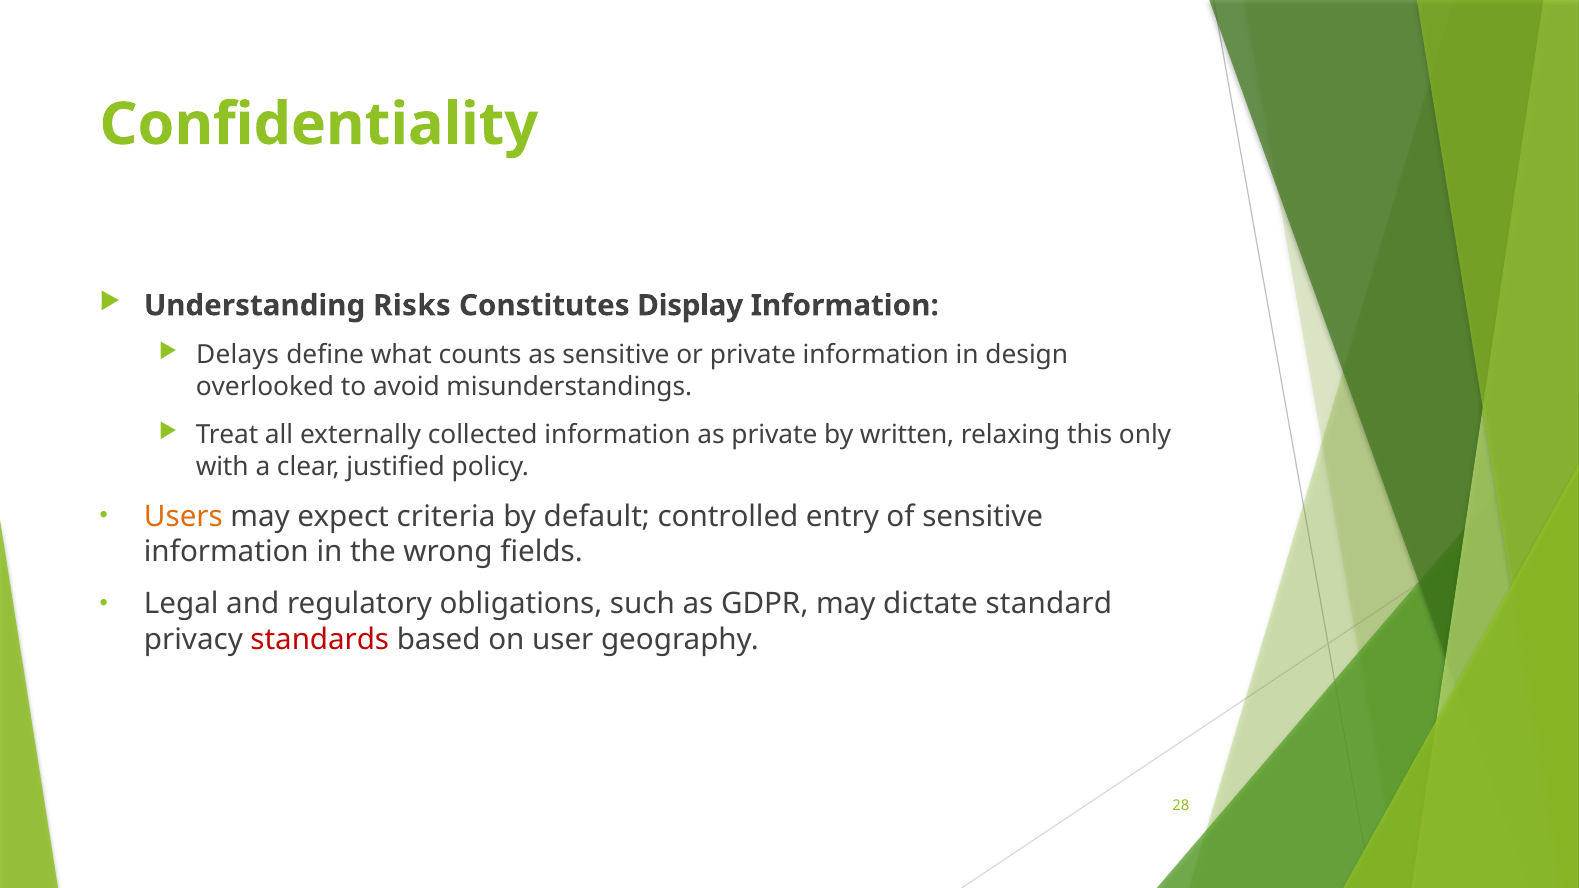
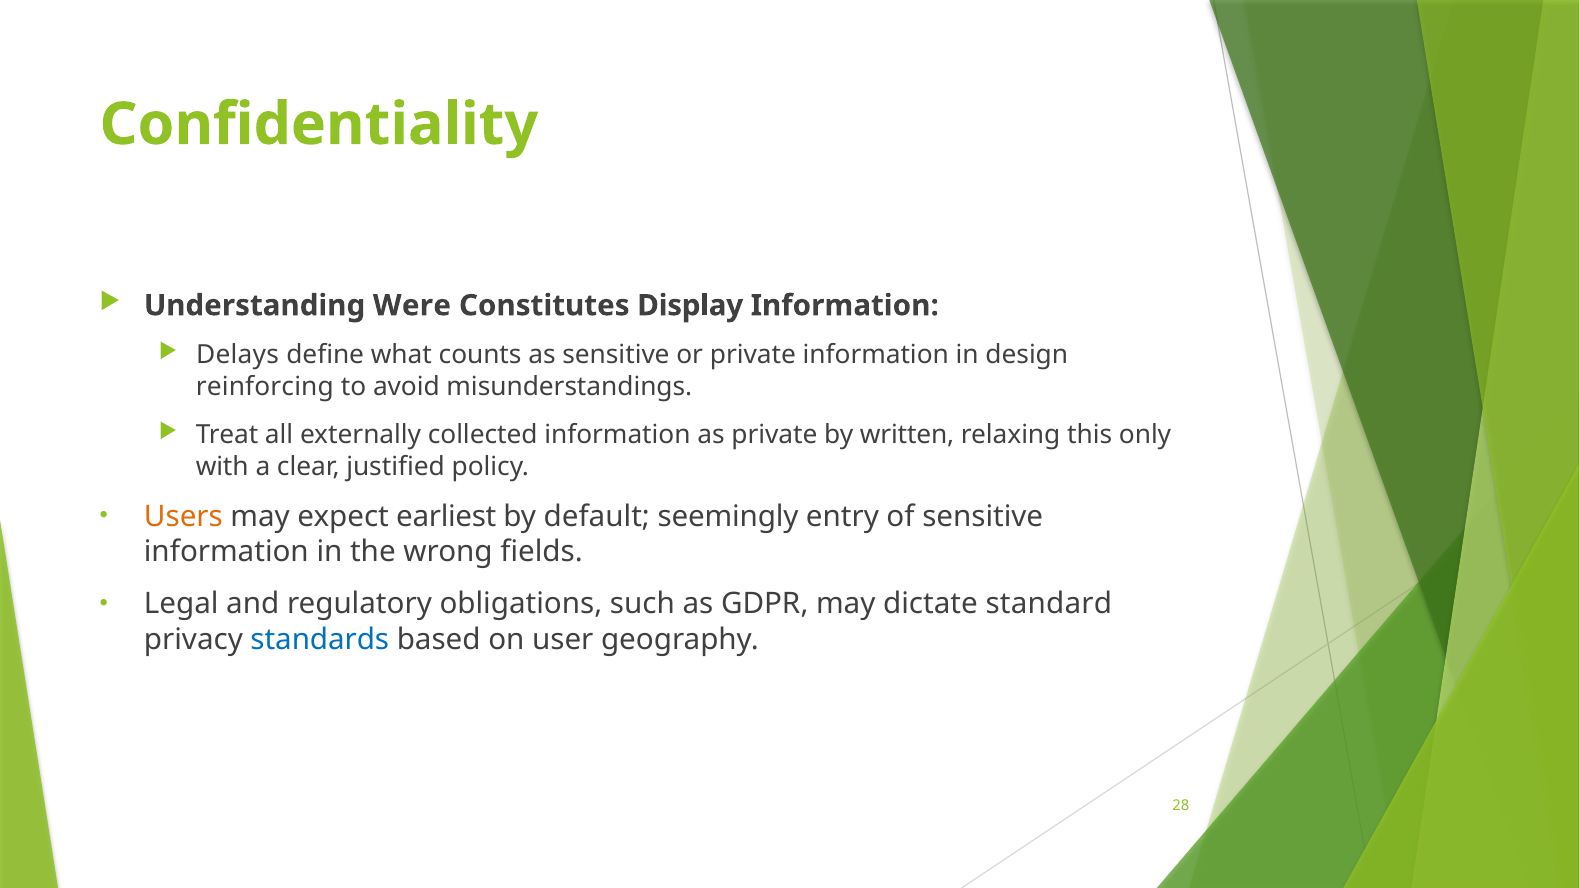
Risks: Risks -> Were (412, 306)
overlooked: overlooked -> reinforcing (265, 387)
criteria: criteria -> earliest (446, 517)
controlled: controlled -> seemingly (728, 517)
standards colour: red -> blue (320, 640)
